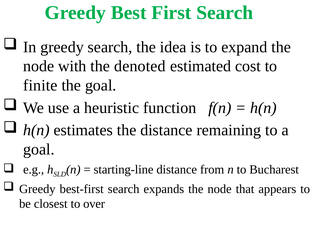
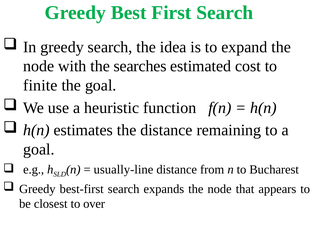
denoted: denoted -> searches (140, 66)
starting-line: starting-line -> usually-line (123, 169)
